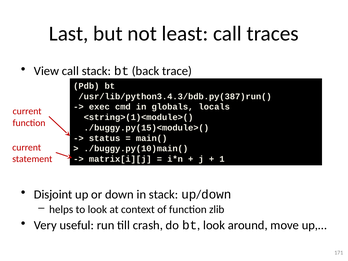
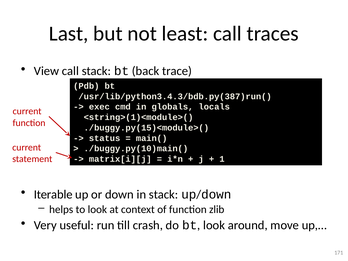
Disjoint: Disjoint -> Iterable (53, 195)
